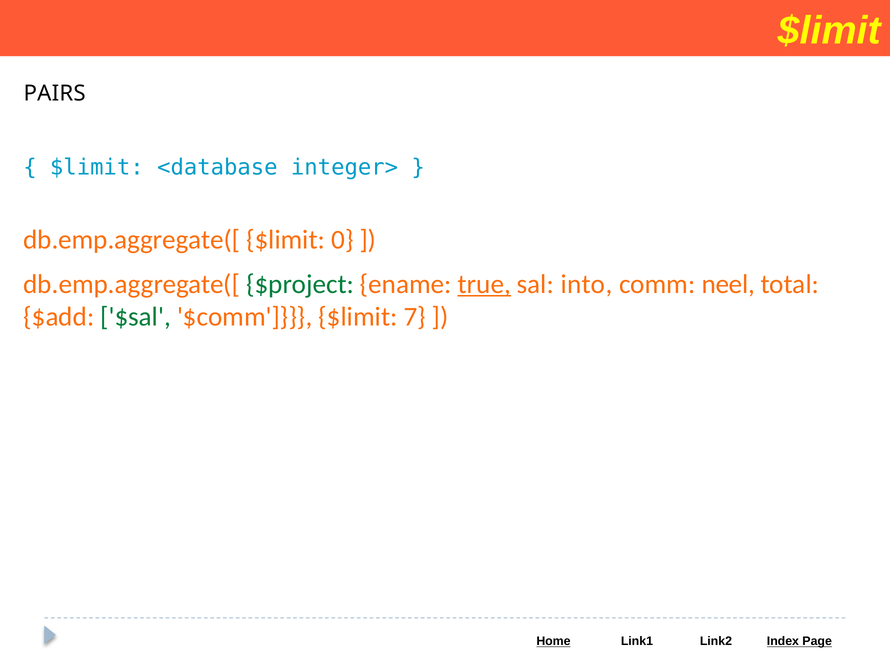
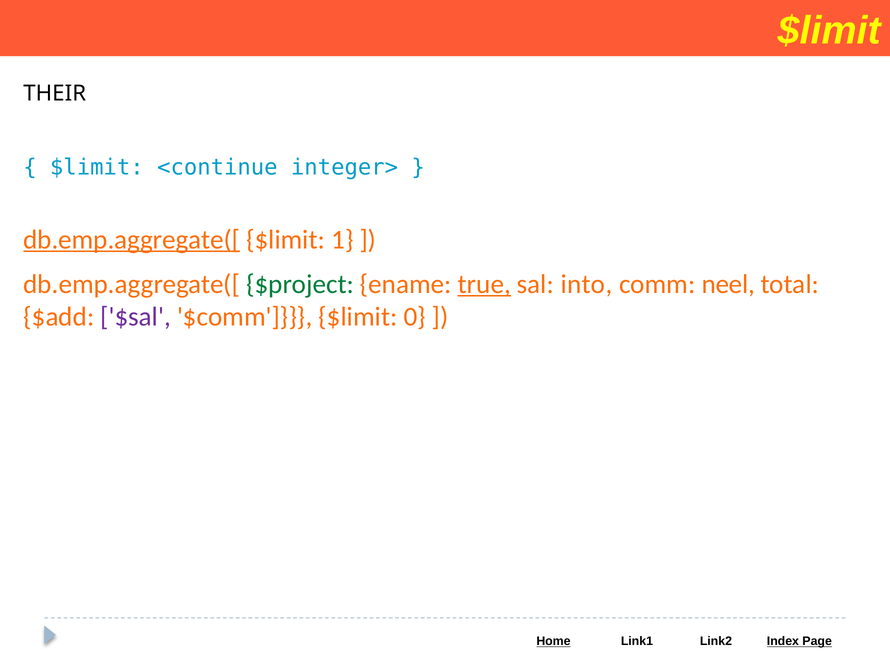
PAIRS: PAIRS -> THEIR (55, 93)
<database: <database -> <continue (217, 168)
db.emp.aggregate([ underline: none -> present (132, 240)
0: 0 -> 1 (342, 240)
$sal colour: green -> purple (136, 317)
7: 7 -> 0 (415, 317)
